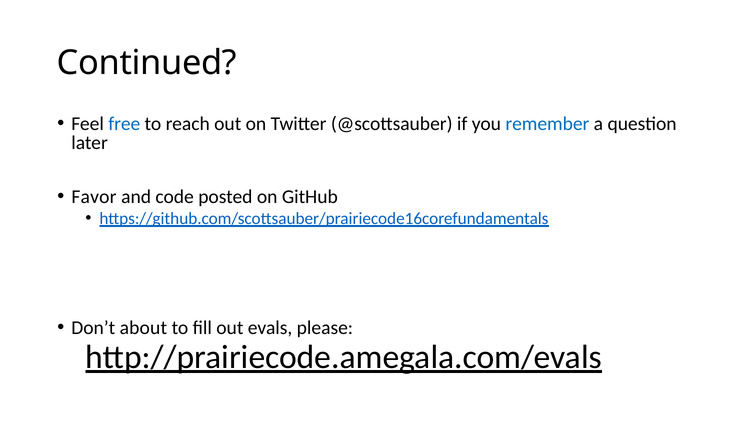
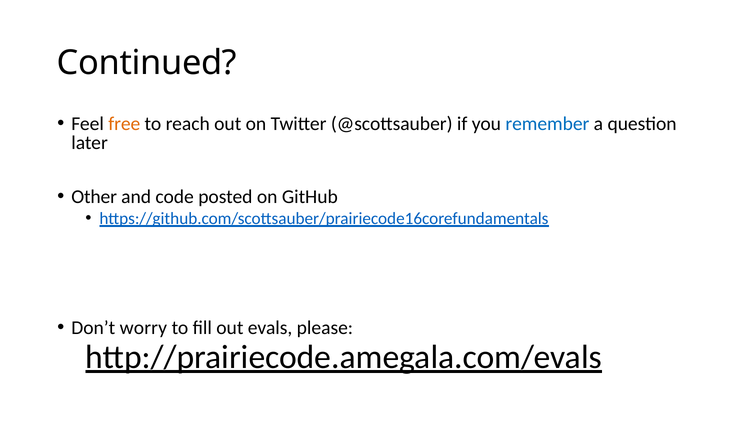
free colour: blue -> orange (124, 124)
Favor: Favor -> Other (94, 197)
about: about -> worry (143, 328)
